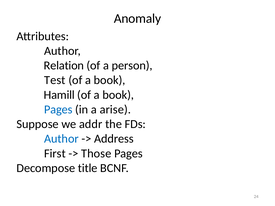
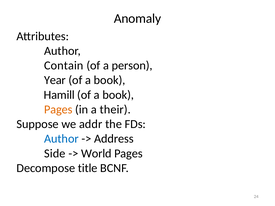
Relation: Relation -> Contain (64, 66)
Test: Test -> Year (55, 80)
Pages colour: blue -> orange (58, 110)
arise: arise -> their (115, 110)
First: First -> Side (55, 154)
Those: Those -> World (96, 154)
